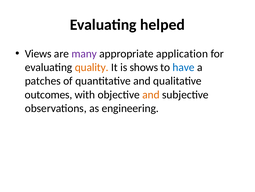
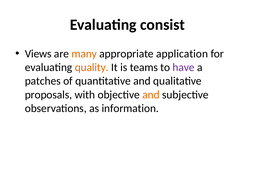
helped: helped -> consist (162, 25)
many colour: purple -> orange (84, 53)
shows: shows -> teams (144, 67)
have colour: blue -> purple (184, 67)
outcomes: outcomes -> proposals (48, 94)
engineering: engineering -> information (130, 108)
